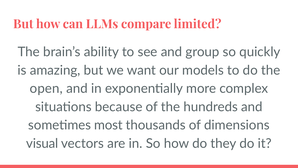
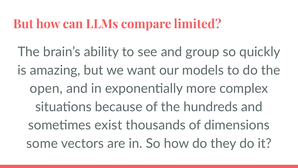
most: most -> exist (108, 125)
visual: visual -> some (42, 143)
